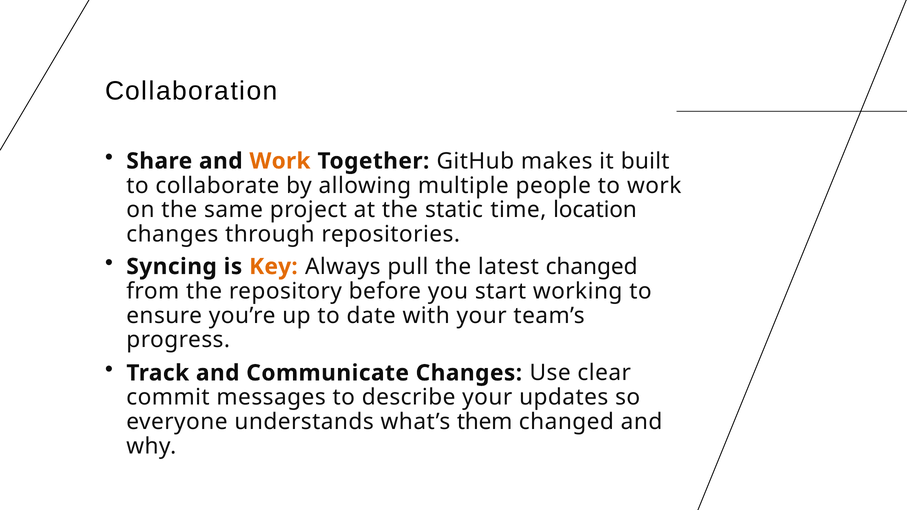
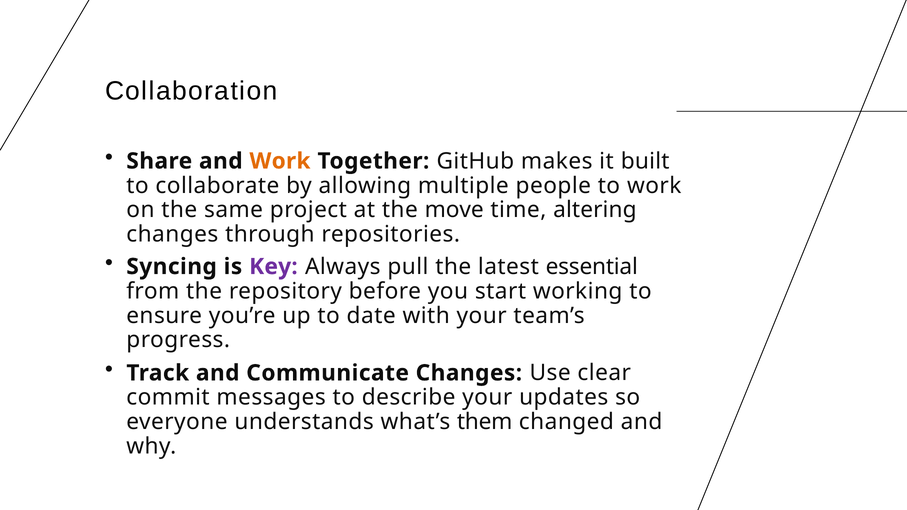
static: static -> move (454, 210)
location: location -> altering (595, 210)
Key colour: orange -> purple (273, 267)
latest changed: changed -> essential (592, 267)
